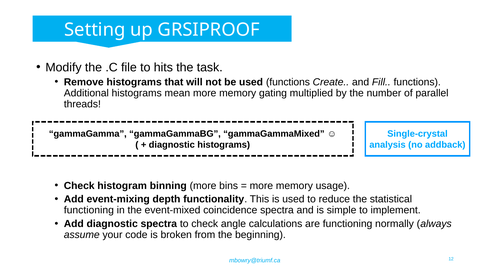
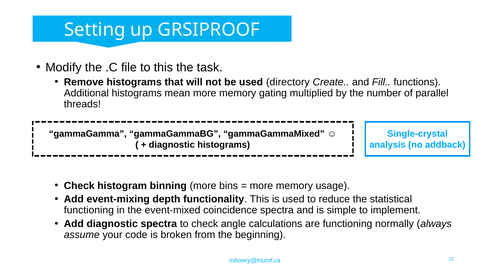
to hits: hits -> this (163, 68)
used functions: functions -> directory (288, 82)
